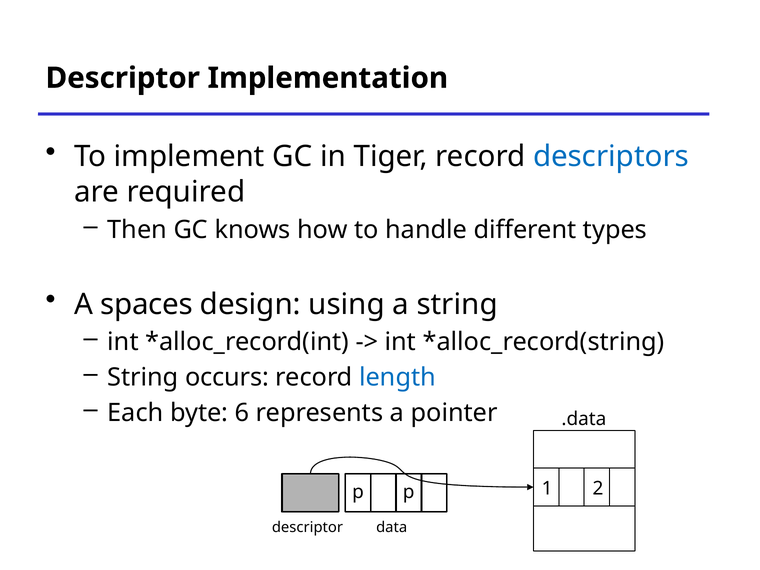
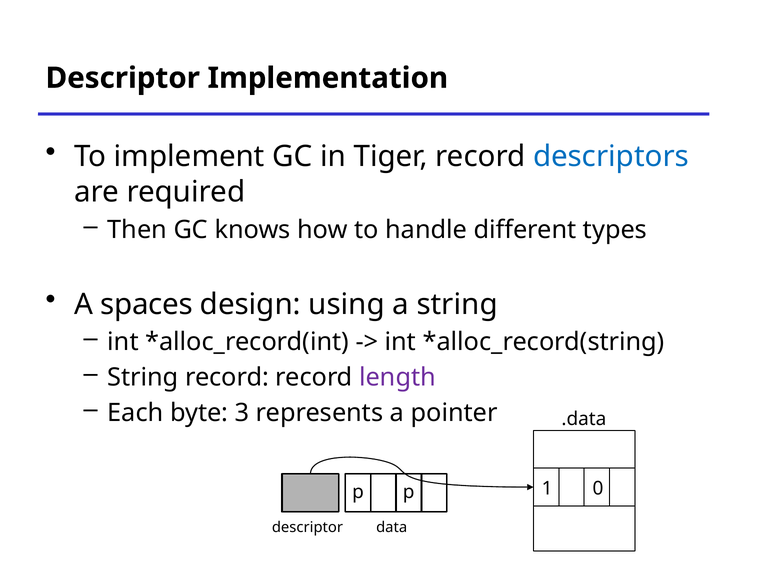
String occurs: occurs -> record (227, 378)
length colour: blue -> purple (398, 378)
6: 6 -> 3 (242, 413)
2: 2 -> 0 (598, 488)
